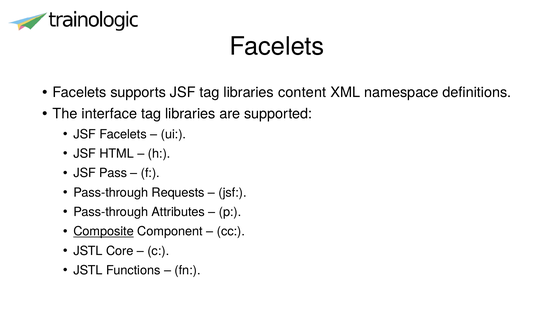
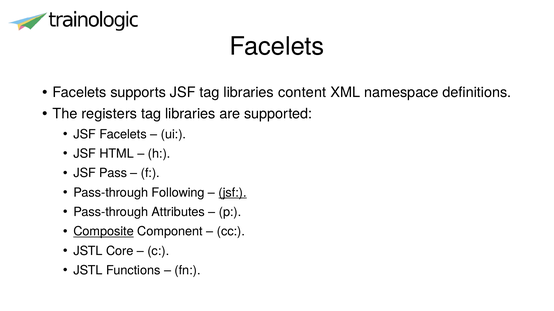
interface: interface -> registers (109, 114)
Requests: Requests -> Following (178, 193)
jsf underline: none -> present (233, 193)
